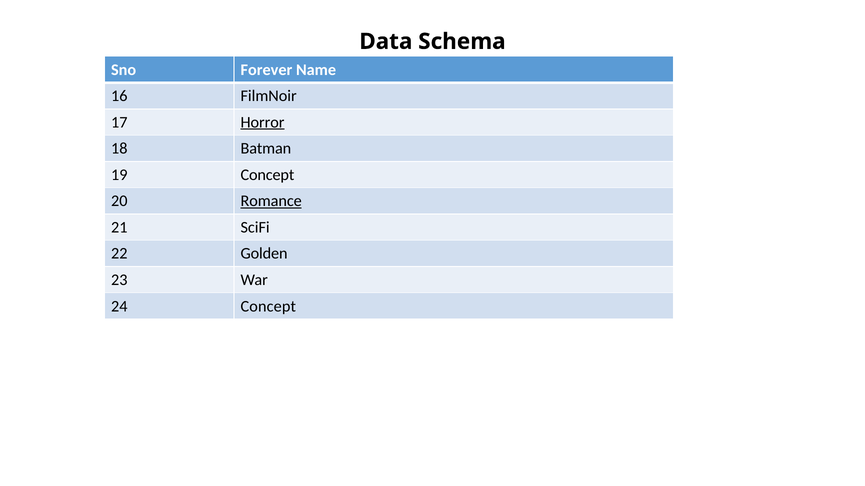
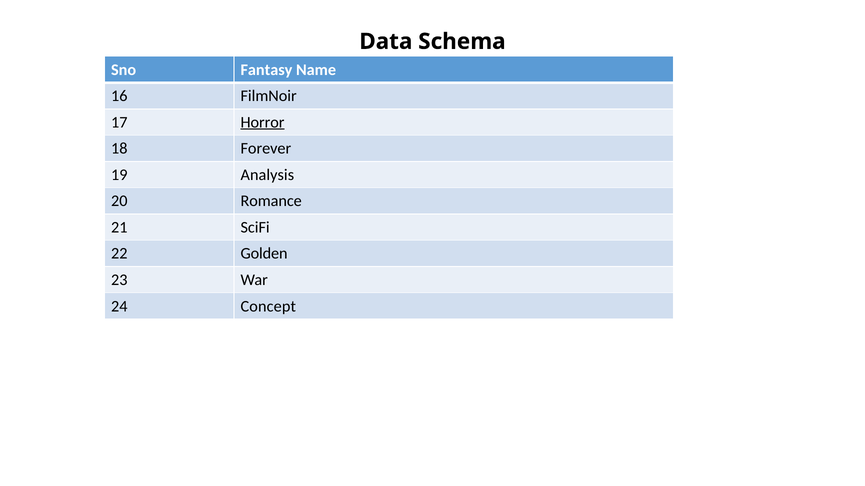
Forever: Forever -> Fantasy (266, 70)
Batman: Batman -> Forever (266, 149)
19 Concept: Concept -> Analysis (267, 175)
Romance underline: present -> none (271, 201)
